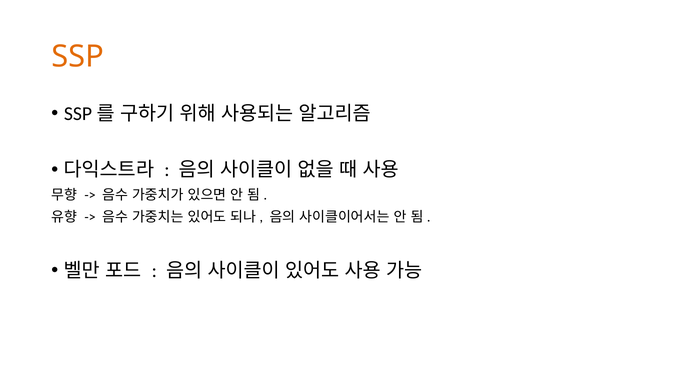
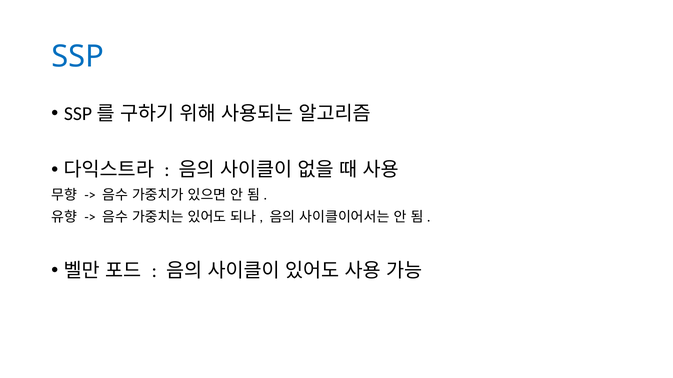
SSP colour: orange -> blue (78, 57)
